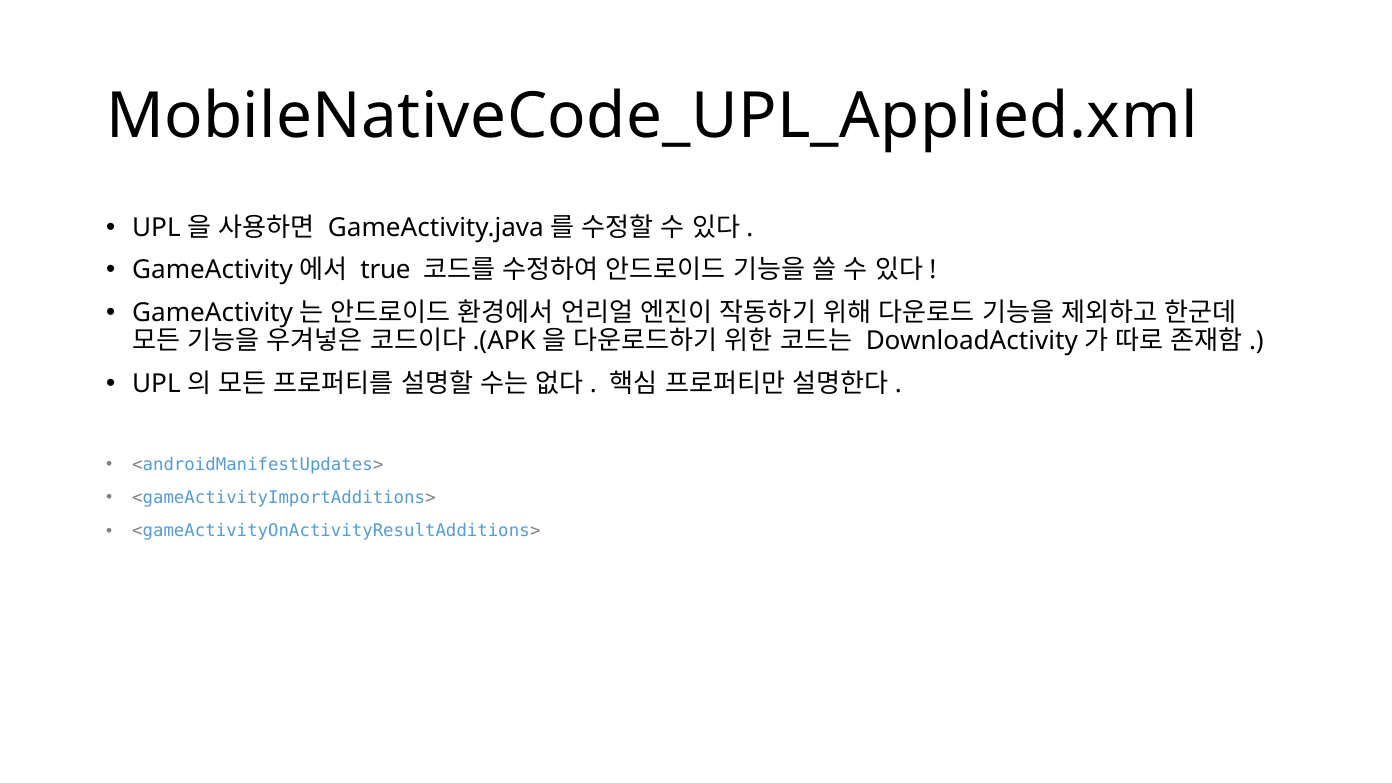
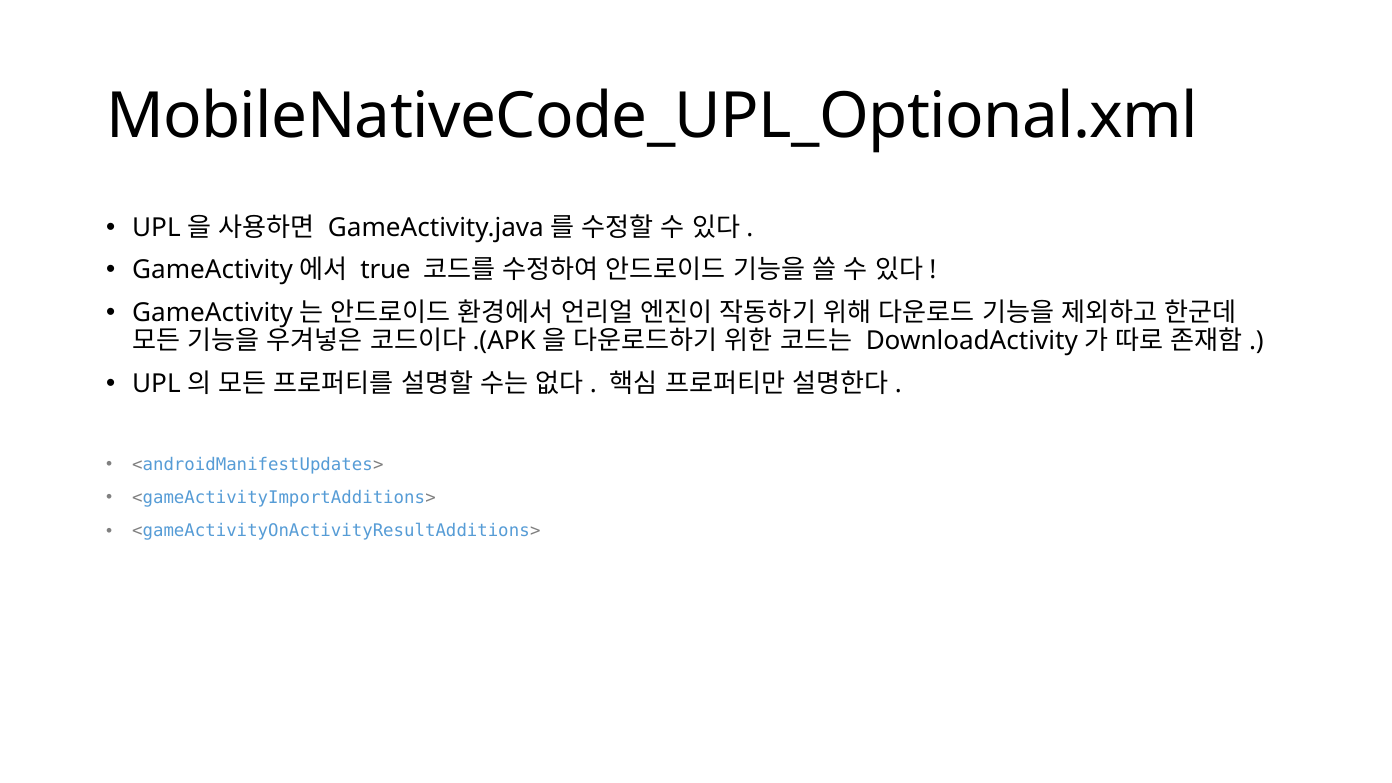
MobileNativeCode_UPL_Applied.xml: MobileNativeCode_UPL_Applied.xml -> MobileNativeCode_UPL_Optional.xml (652, 117)
